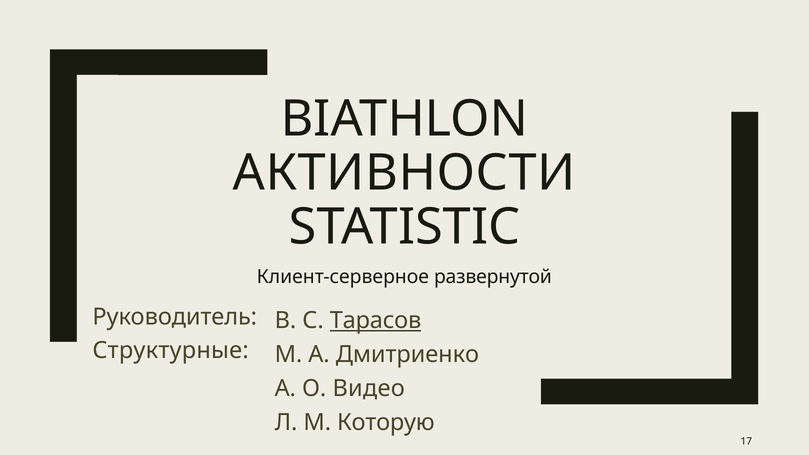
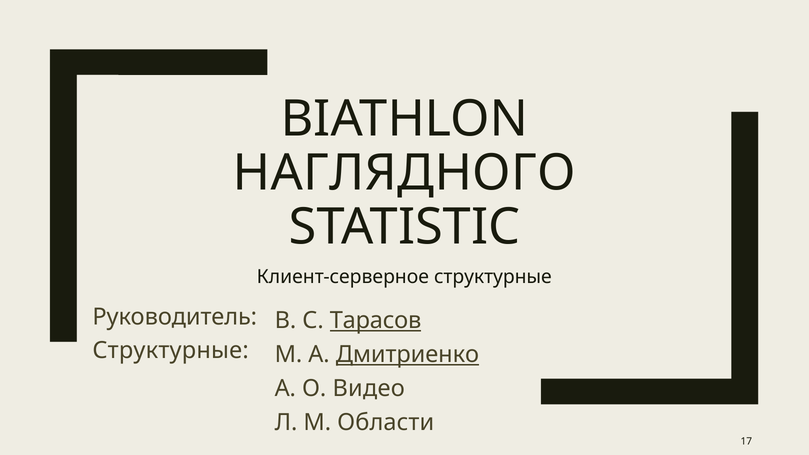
АКТИВНОСТИ: АКТИВНОСТИ -> НАГЛЯДНОГО (404, 173)
Клиент-серверное развернутой: развернутой -> структурные (493, 277)
Дмитриенко underline: none -> present (407, 355)
Которую: Которую -> Области (386, 422)
